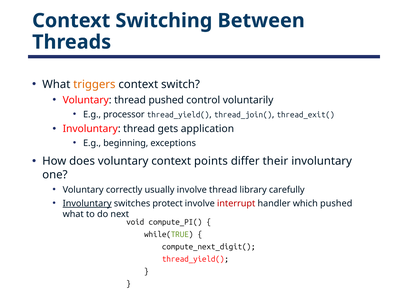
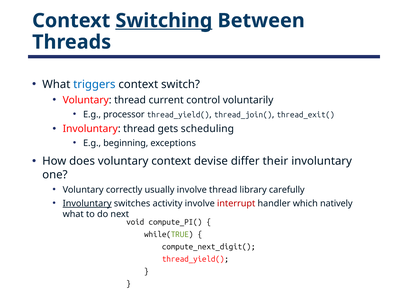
Switching underline: none -> present (164, 21)
triggers colour: orange -> blue (94, 84)
thread pushed: pushed -> current (166, 100)
application: application -> scheduling (207, 129)
points: points -> devise (211, 161)
protect: protect -> activity (168, 203)
which pushed: pushed -> natively (336, 203)
